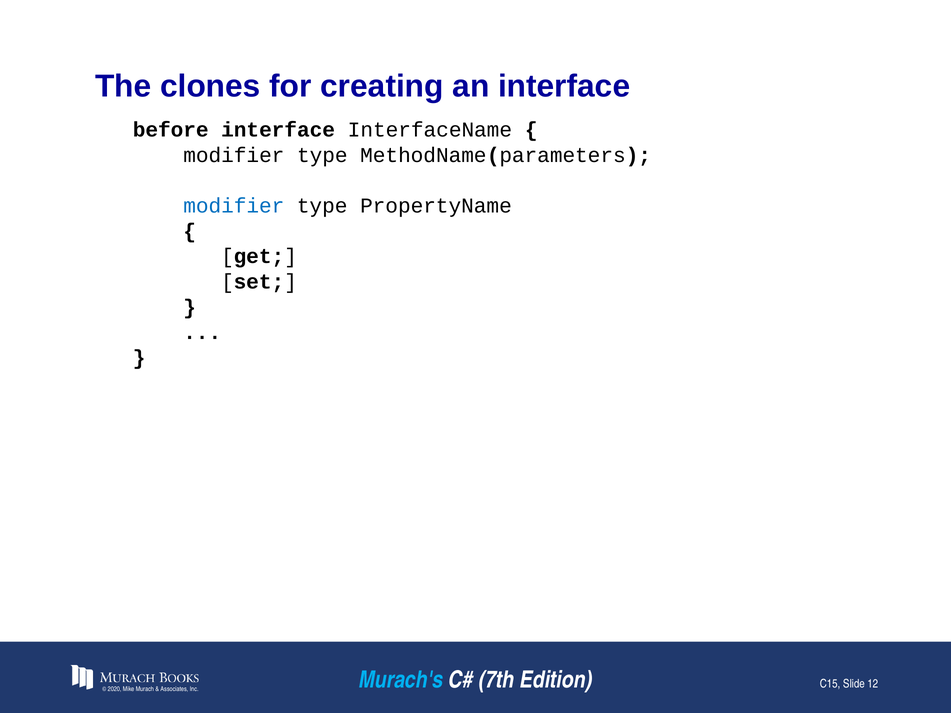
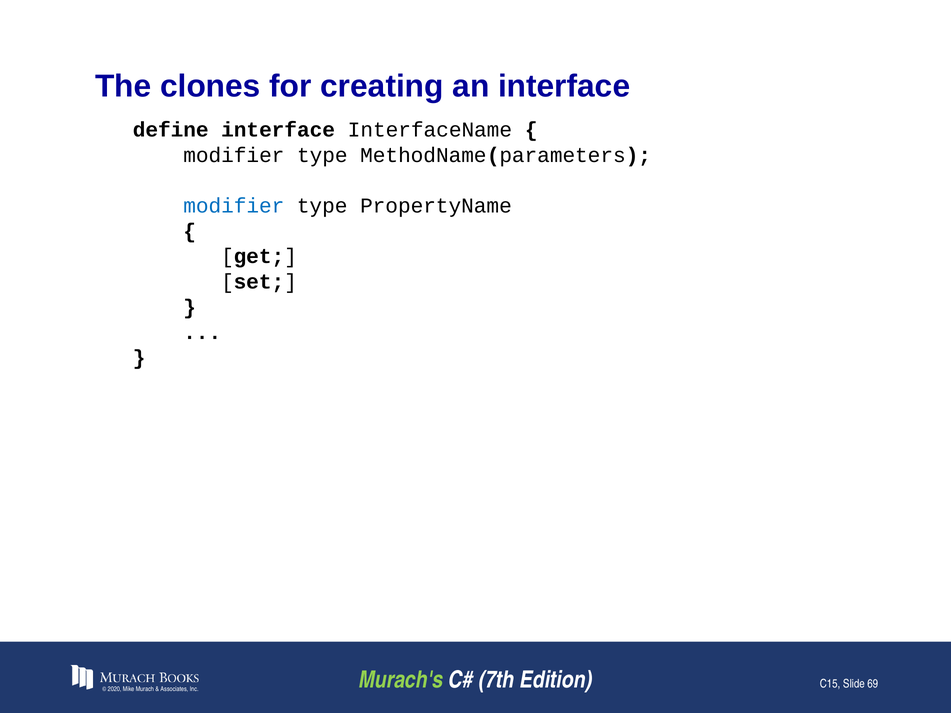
before: before -> define (171, 130)
Murach's colour: light blue -> light green (401, 680)
12: 12 -> 69 (873, 684)
